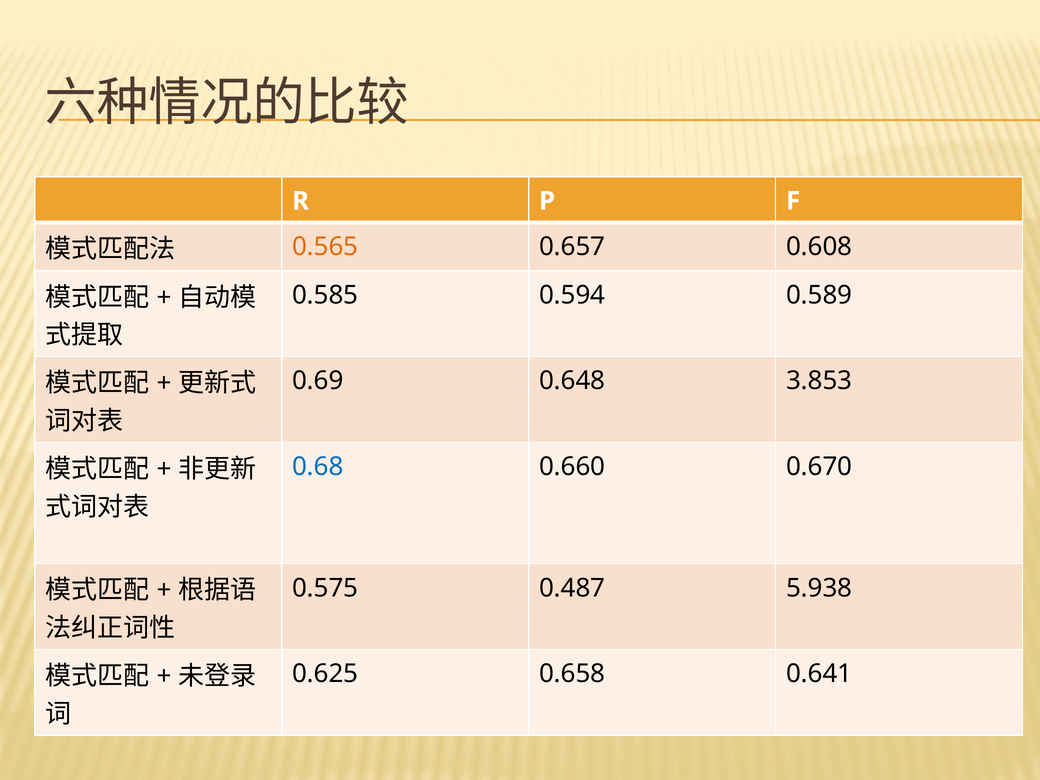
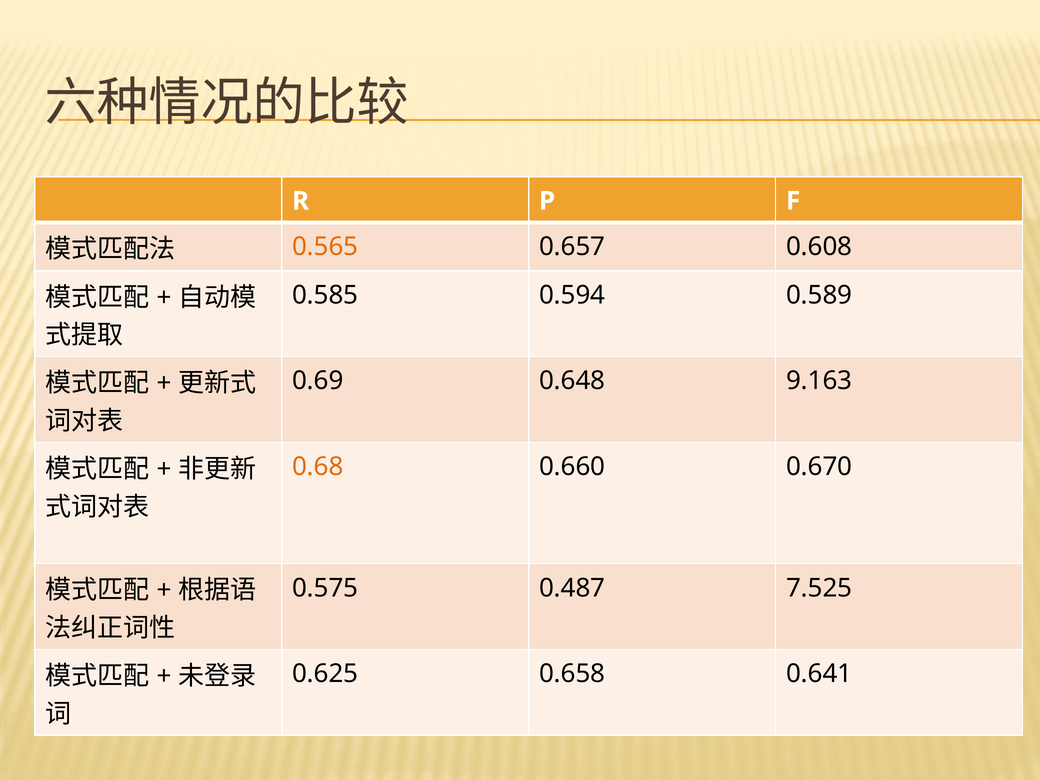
3.853: 3.853 -> 9.163 (819, 381)
0.68 colour: blue -> orange (318, 467)
5.938: 5.938 -> 7.525 (819, 588)
